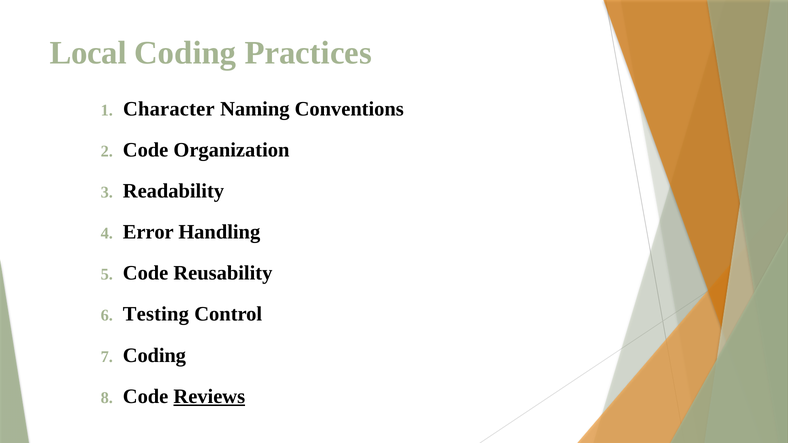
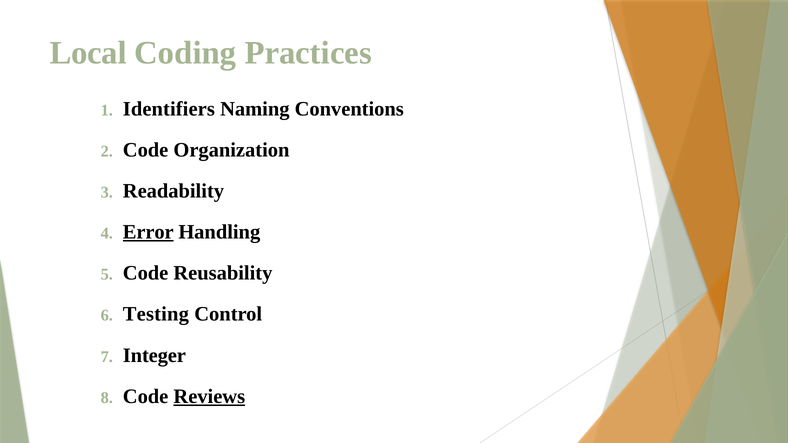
Character: Character -> Identifiers (169, 109)
Error underline: none -> present (148, 232)
Coding: Coding -> Integer (154, 356)
